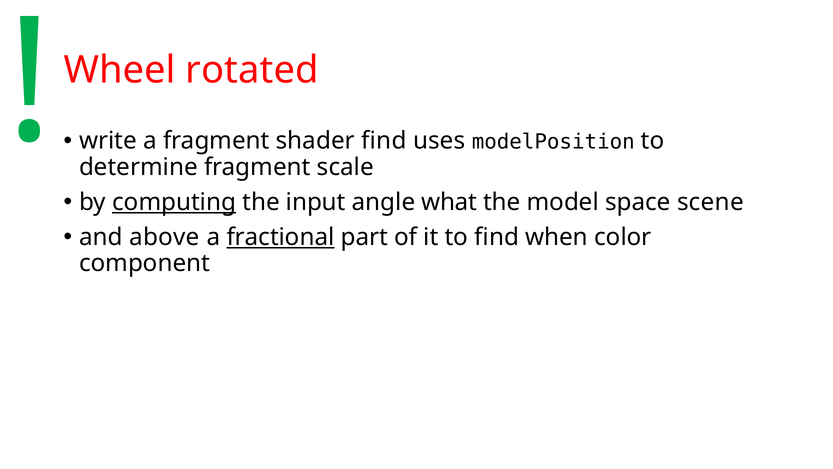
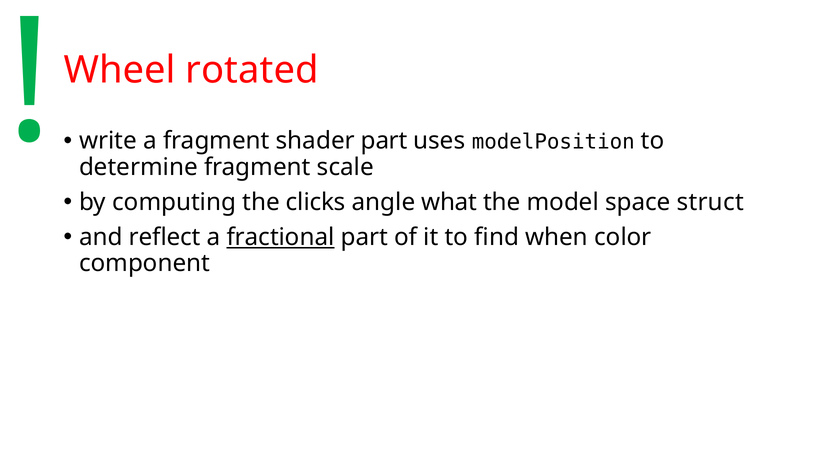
shader find: find -> part (384, 141)
computing underline: present -> none (174, 202)
input: input -> clicks (316, 202)
scene: scene -> struct (710, 202)
above: above -> reflect (165, 237)
